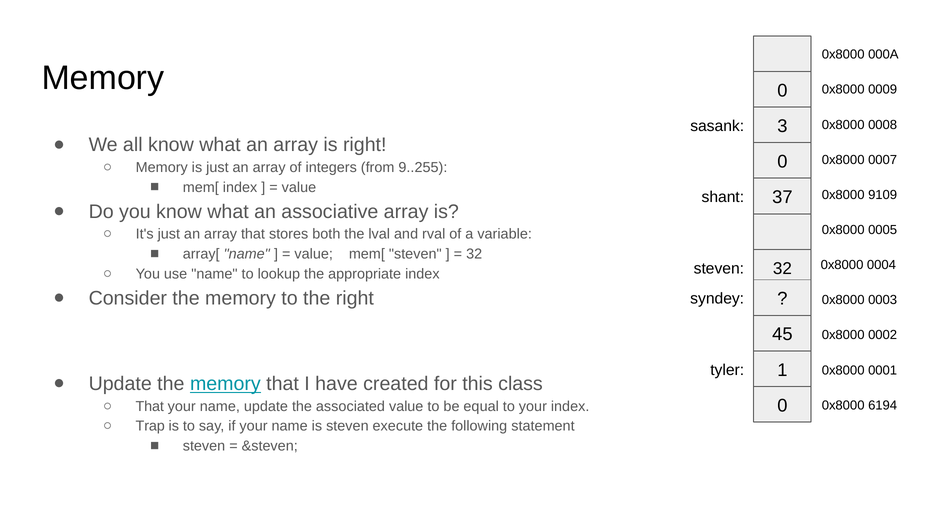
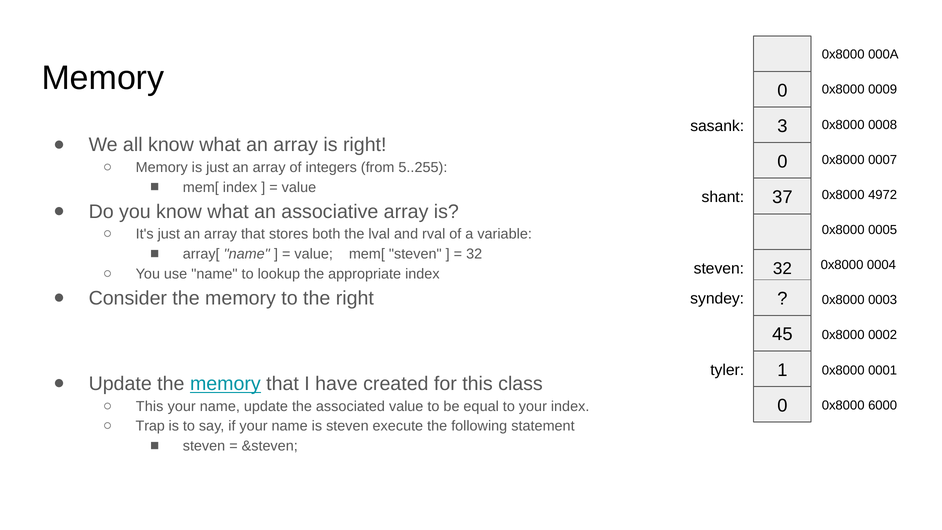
9..255: 9..255 -> 5..255 (423, 167)
9109: 9109 -> 4972 (883, 195)
6194: 6194 -> 6000 (883, 405)
That: That -> This (150, 406)
